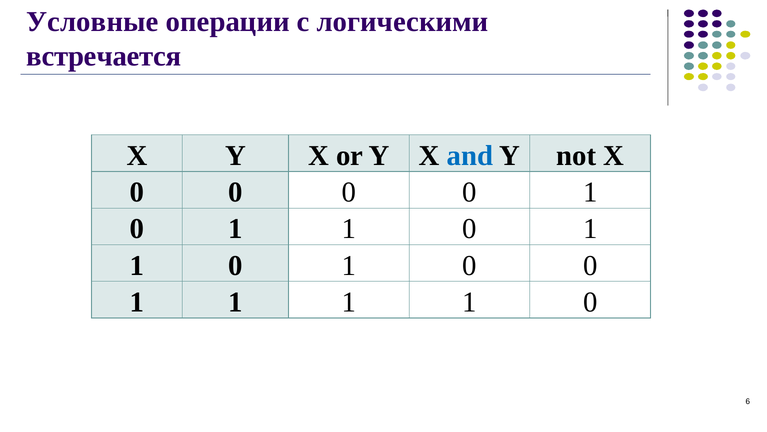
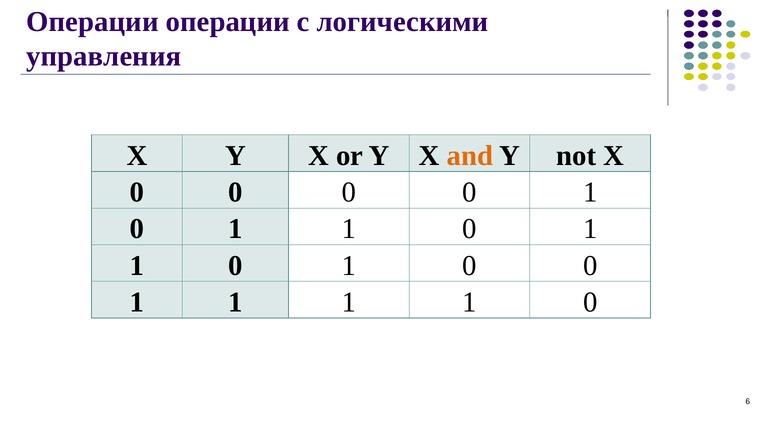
Условные: Условные -> Операции (92, 22)
встречается: встречается -> управления (104, 56)
and colour: blue -> orange (470, 155)
